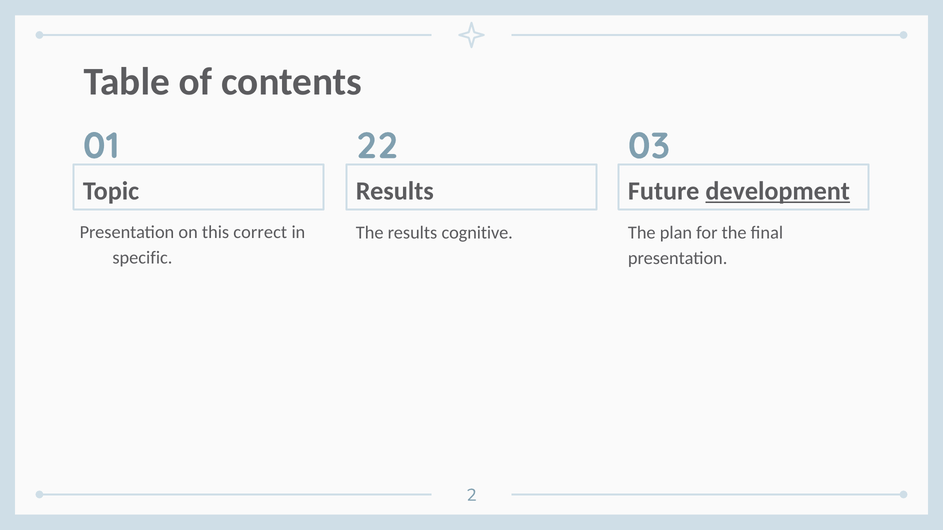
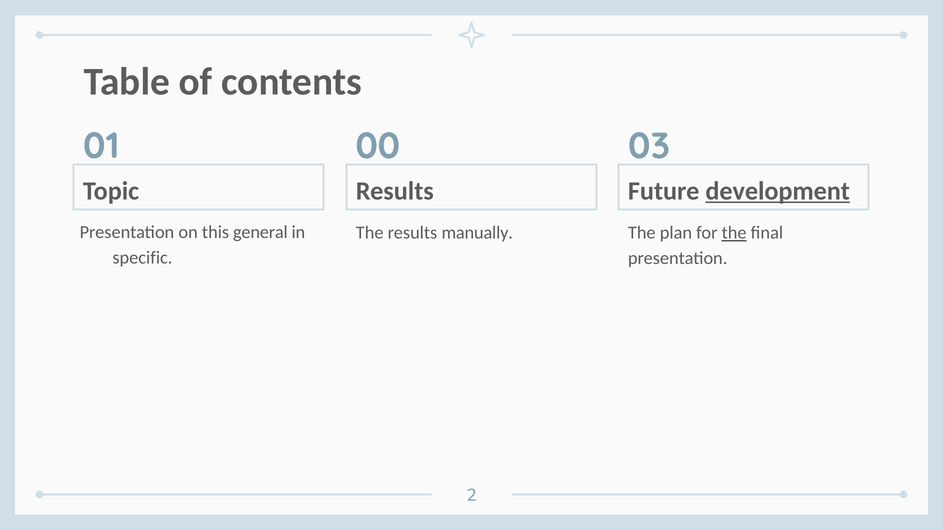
22: 22 -> 00 (378, 146)
correct: correct -> general (260, 233)
cognitive: cognitive -> manually (477, 233)
the underline: none -> present (734, 233)
